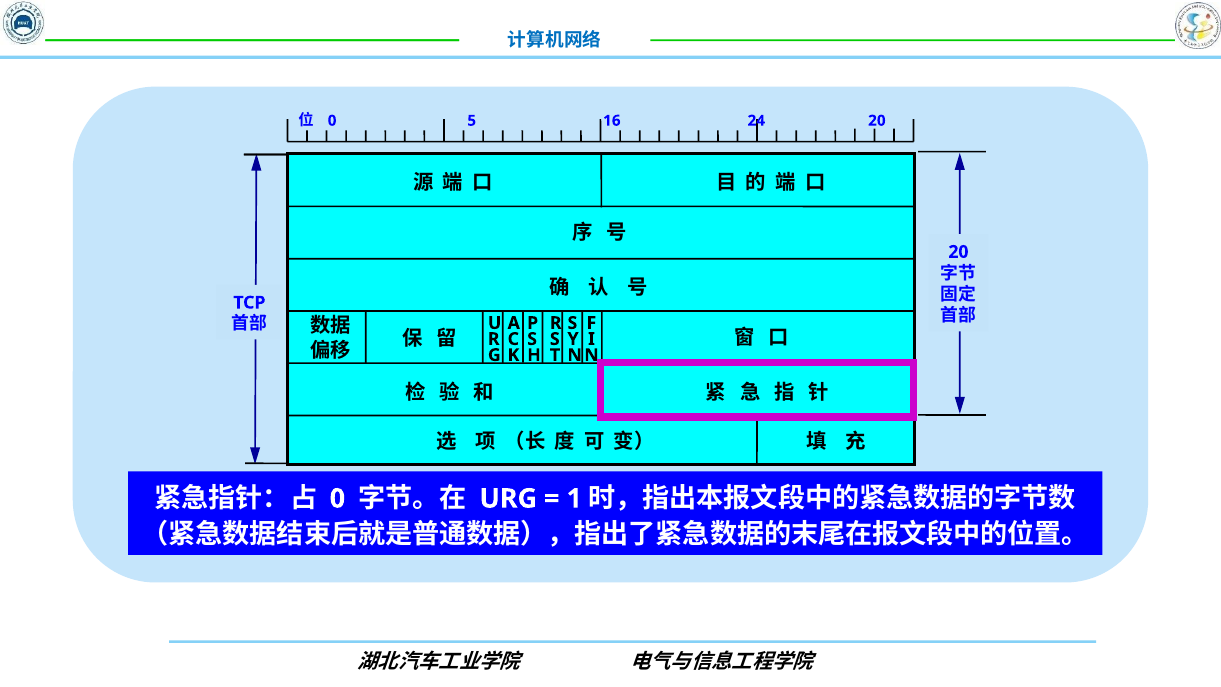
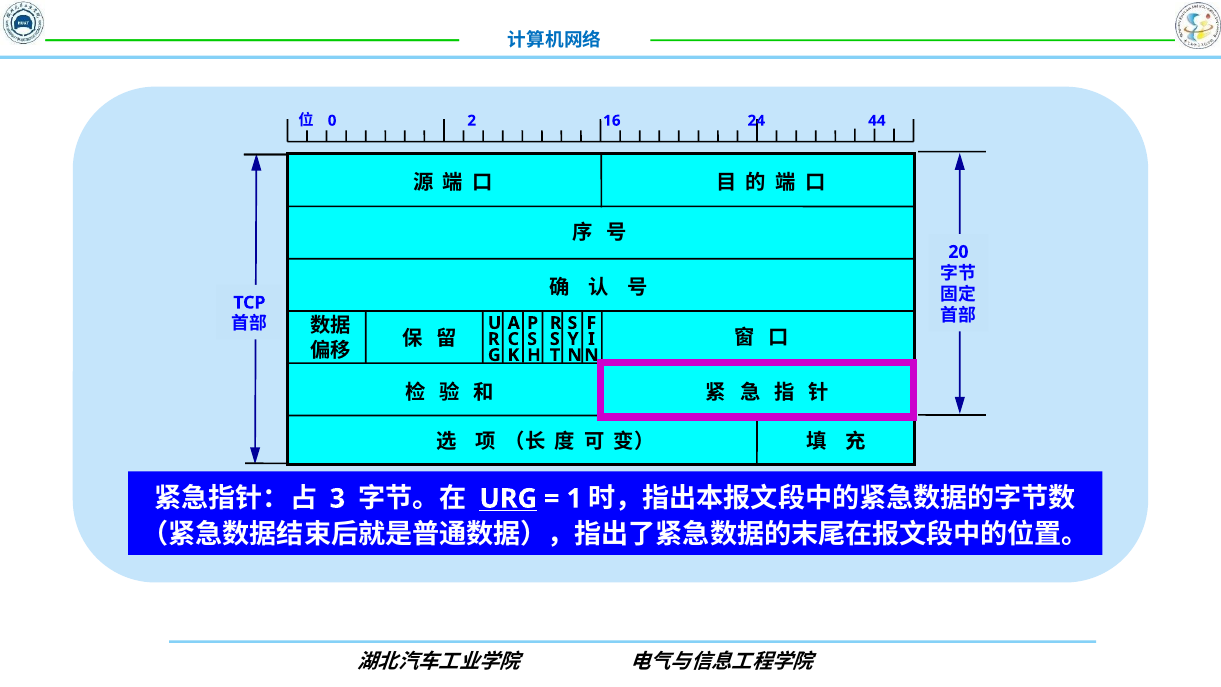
5: 5 -> 2 (472, 121)
24 20: 20 -> 44 (877, 121)
0: 0 -> 3 (337, 499)
URG underline: none -> present (508, 499)
